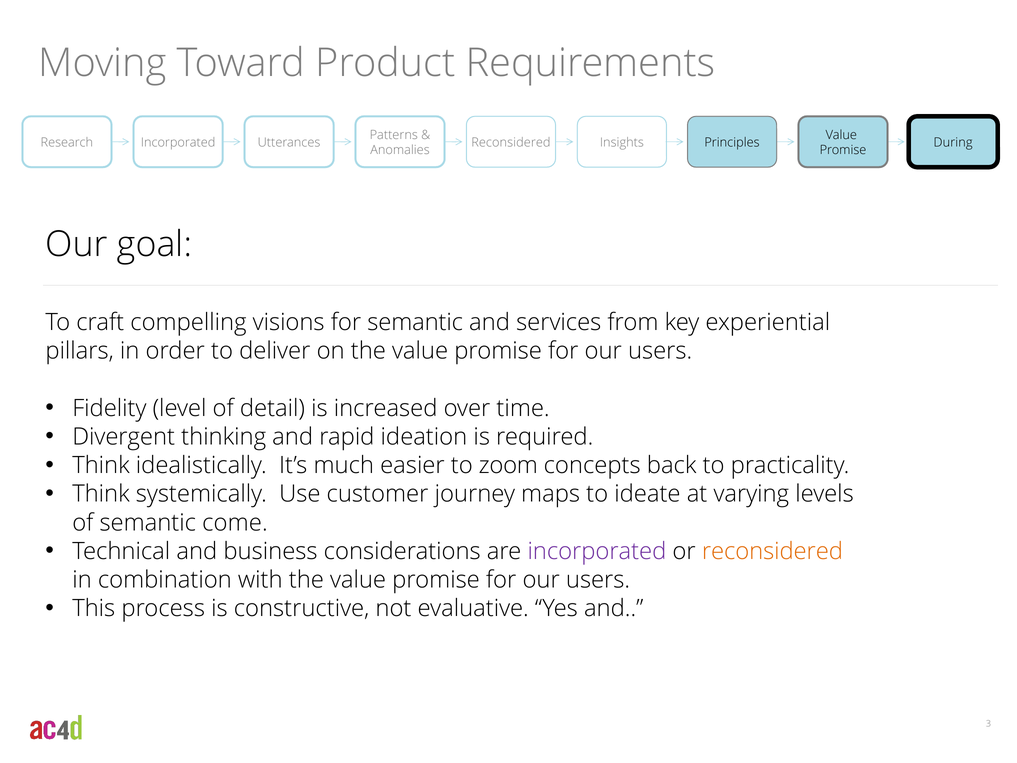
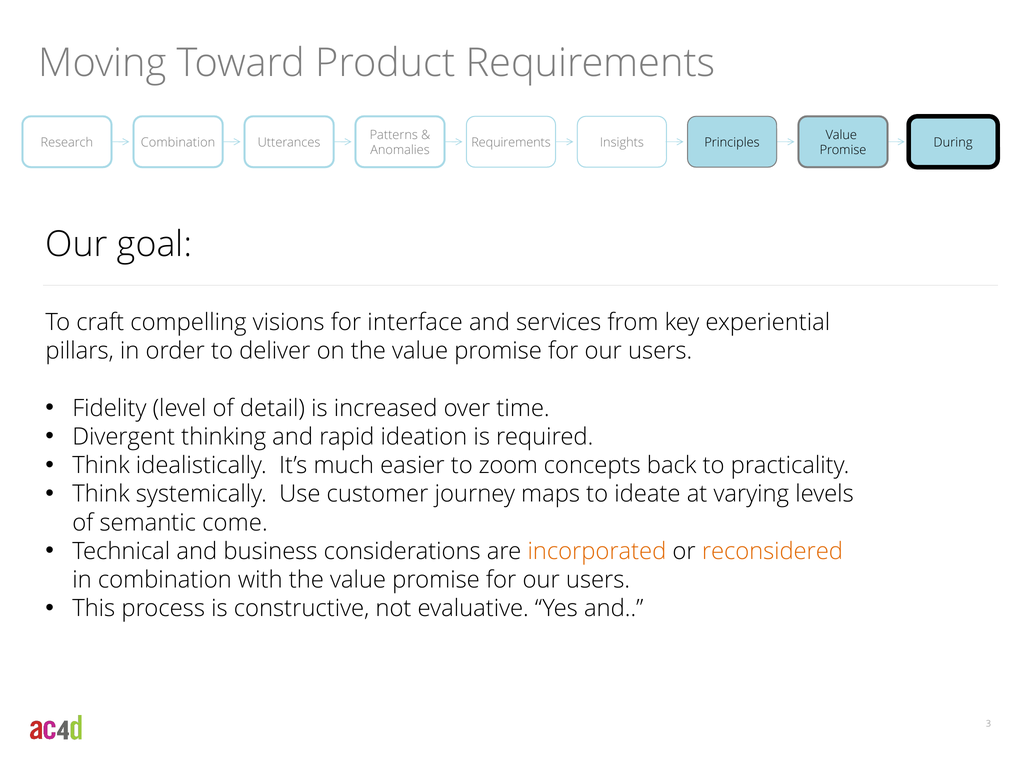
Research Incorporated: Incorporated -> Combination (178, 143)
Reconsidered: Reconsidered -> Requirements (511, 143)
for semantic: semantic -> interface (415, 322)
incorporated colour: purple -> orange (597, 551)
